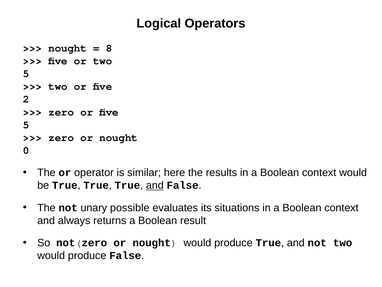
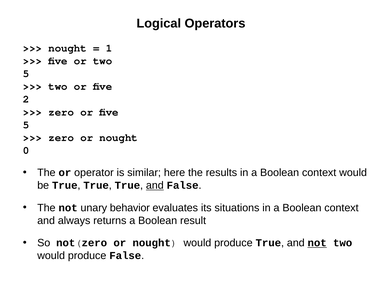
8: 8 -> 1 (109, 48)
possible: possible -> behavior (130, 207)
not underline: none -> present (317, 242)
